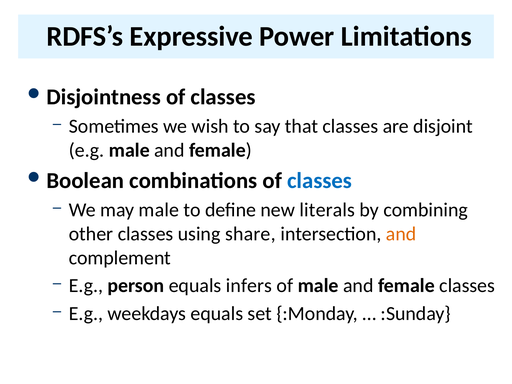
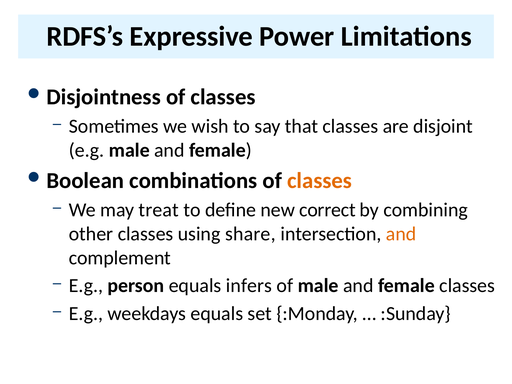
classes colour: blue -> orange (320, 181)
may male: male -> treat (159, 210)
literals: literals -> correct (327, 210)
